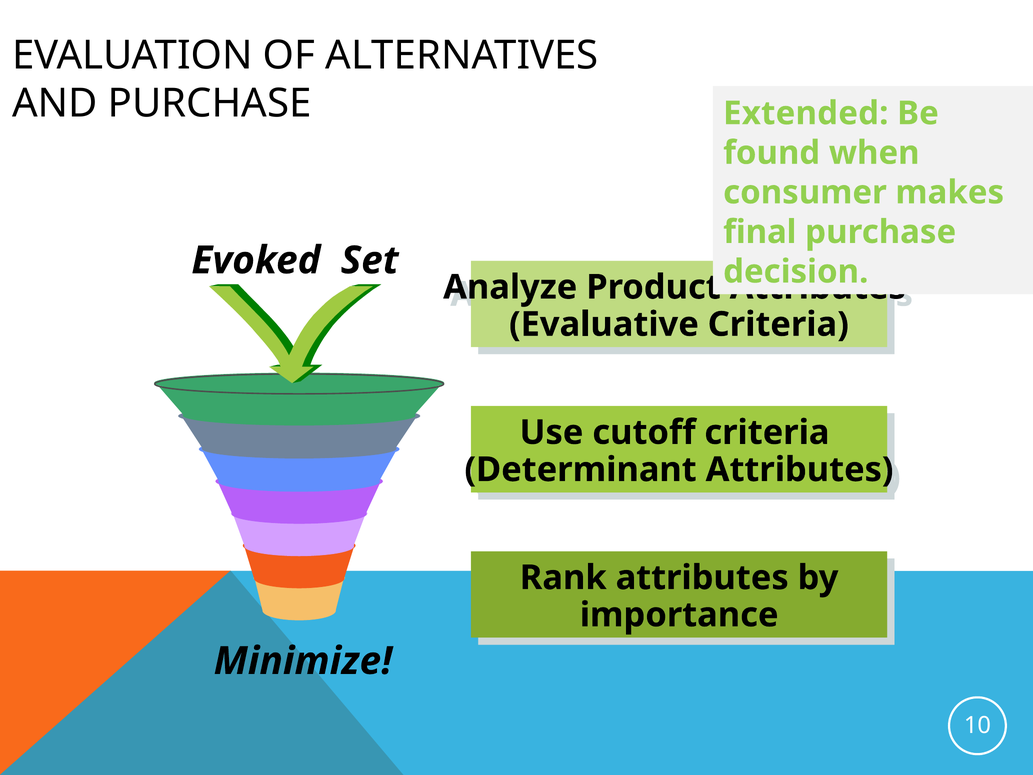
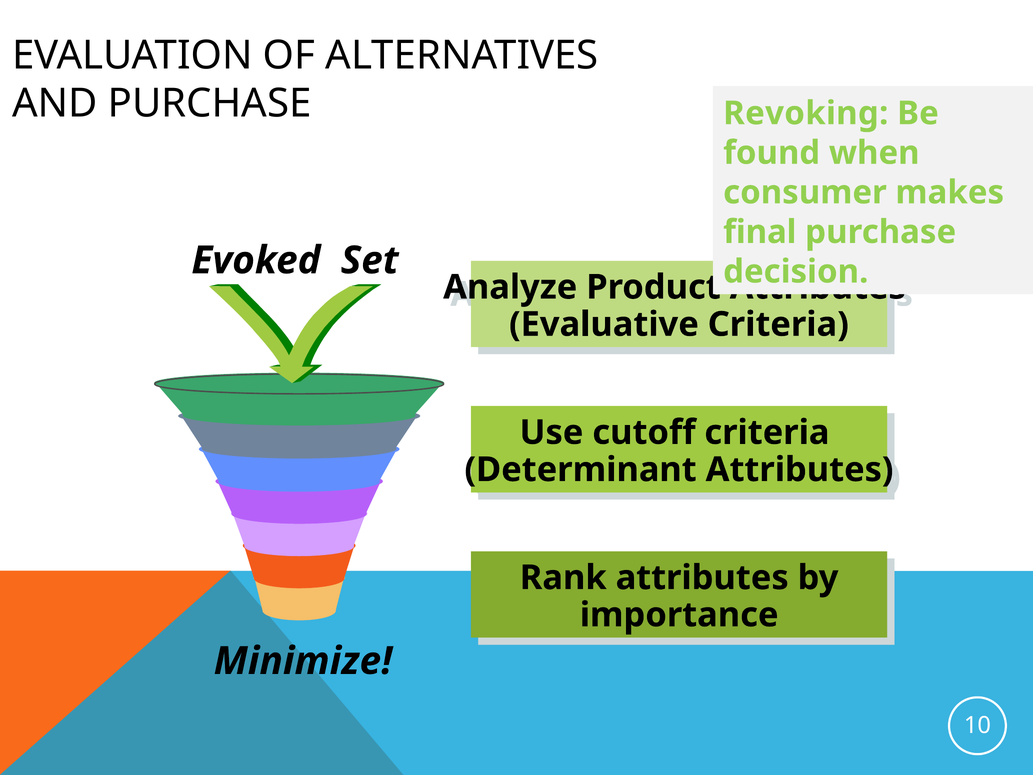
Extended: Extended -> Revoking (806, 113)
